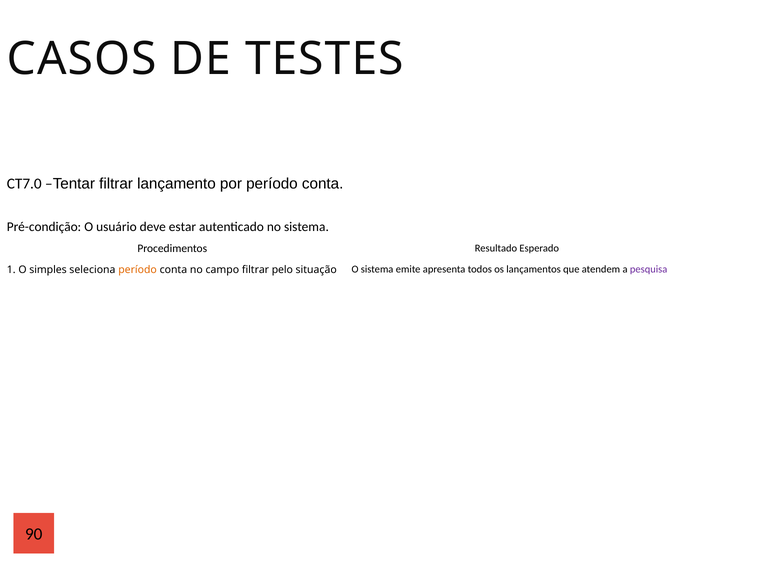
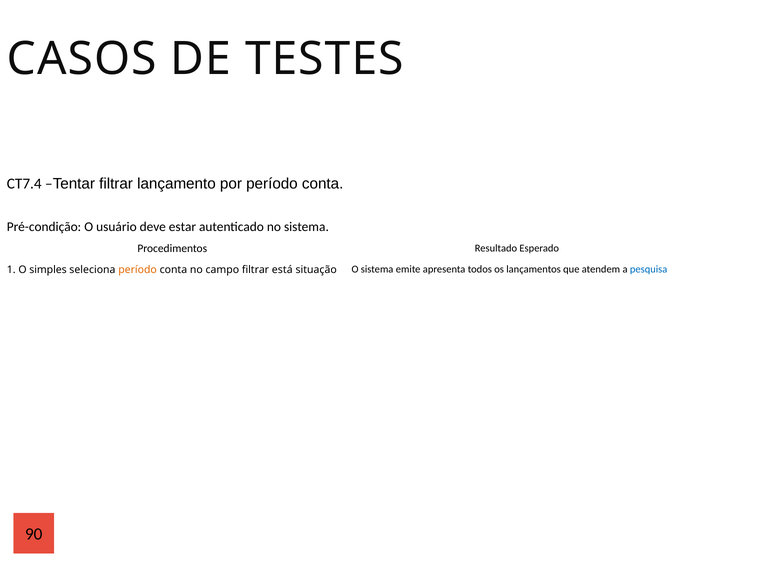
CT7.0: CT7.0 -> CT7.4 (24, 184)
pelo: pelo -> está (282, 270)
pesquisa colour: purple -> blue (649, 269)
